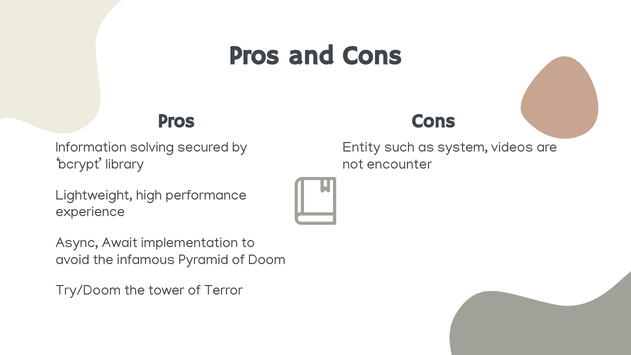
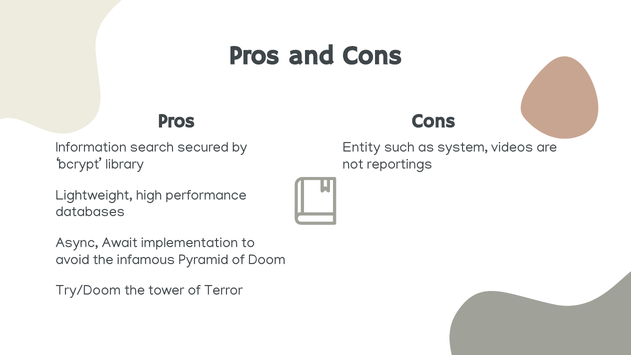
solving: solving -> search (152, 147)
encounter: encounter -> reportings (400, 164)
experience: experience -> databases (90, 212)
